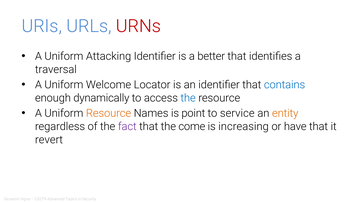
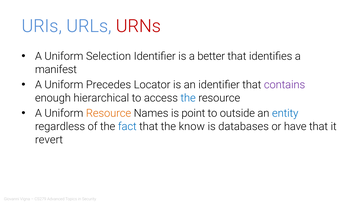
Attacking: Attacking -> Selection (108, 56)
traversal: traversal -> manifest (56, 69)
Welcome: Welcome -> Precedes (109, 85)
contains colour: blue -> purple (285, 85)
dynamically: dynamically -> hierarchical (101, 98)
service: service -> outside (237, 113)
entity colour: orange -> blue (285, 113)
fact colour: purple -> blue (127, 126)
come: come -> know (192, 126)
increasing: increasing -> databases (244, 126)
